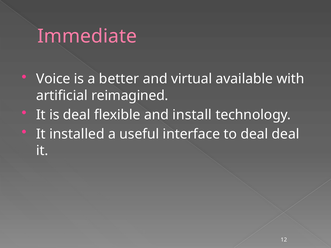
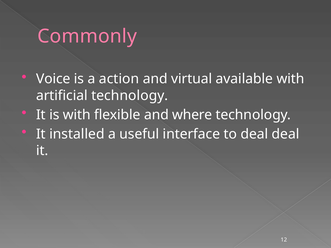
Immediate: Immediate -> Commonly (87, 36)
better: better -> action (119, 79)
artificial reimagined: reimagined -> technology (130, 96)
is deal: deal -> with (77, 115)
install: install -> where (192, 115)
